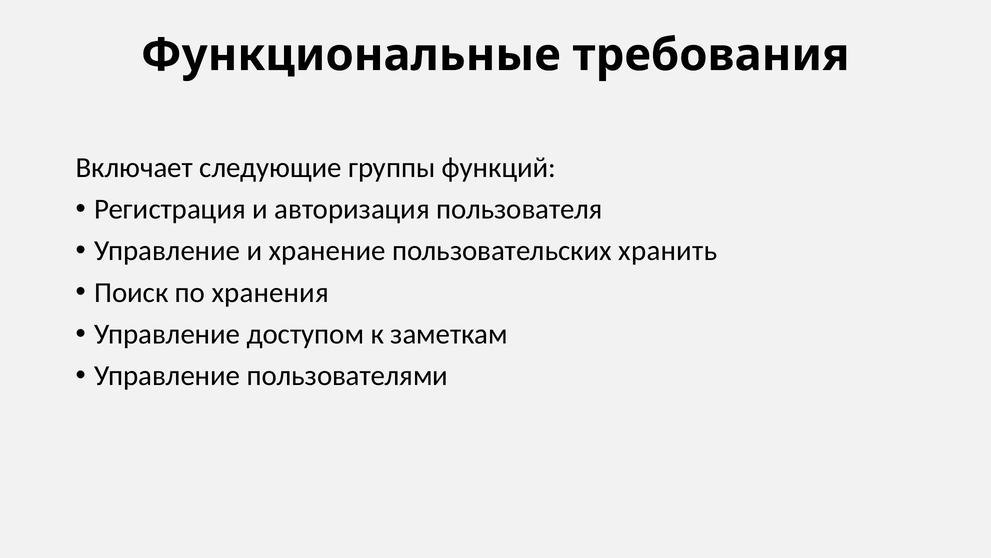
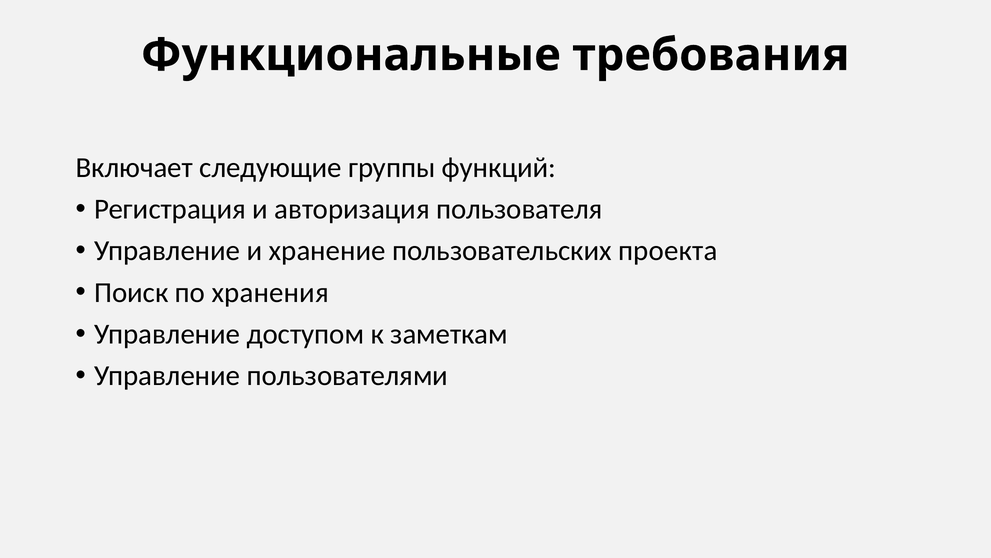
хранить: хранить -> проекта (668, 251)
